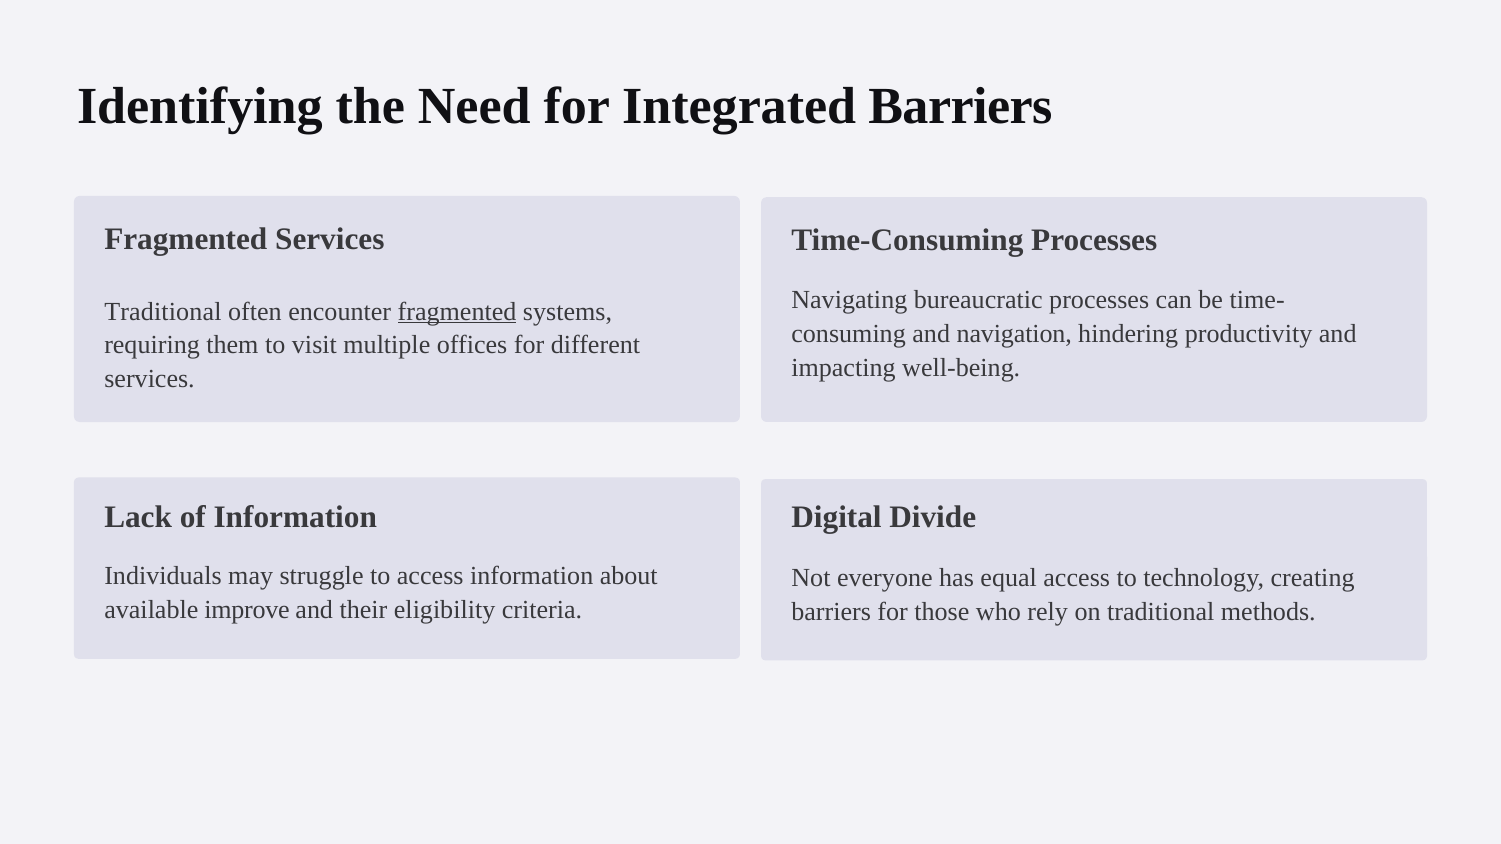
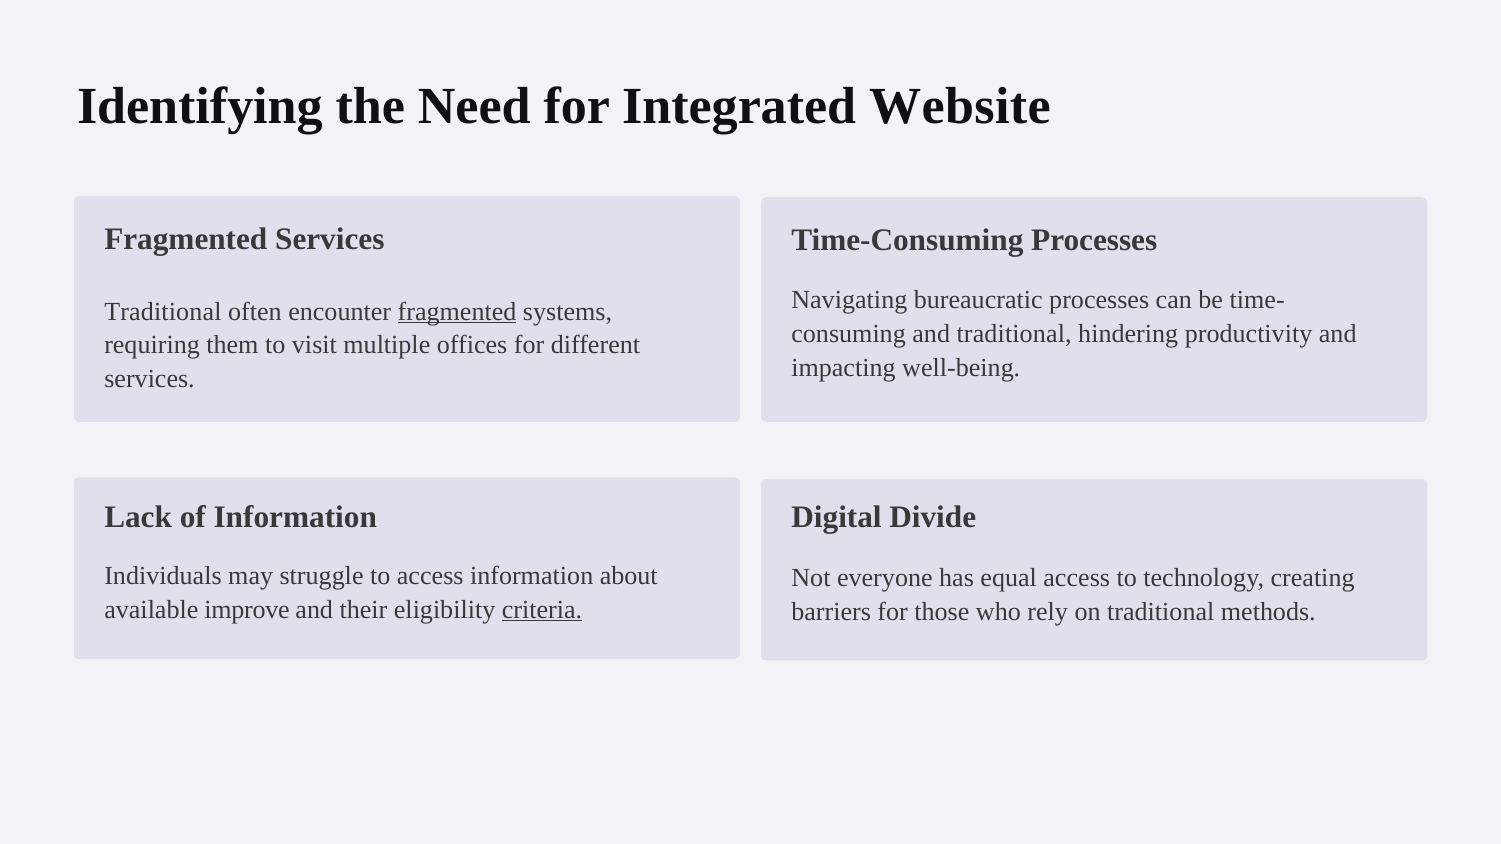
Integrated Barriers: Barriers -> Website (960, 106)
and navigation: navigation -> traditional (1014, 334)
criteria underline: none -> present (542, 610)
